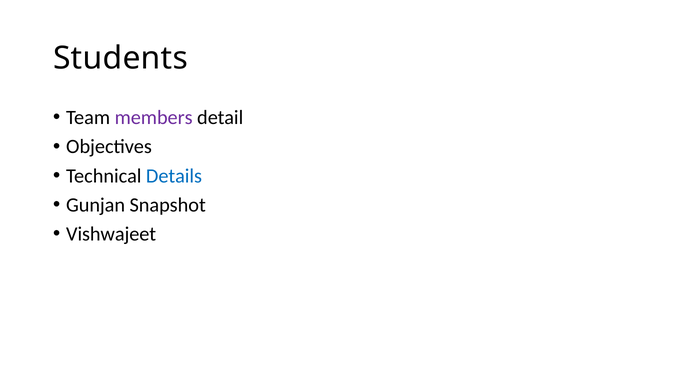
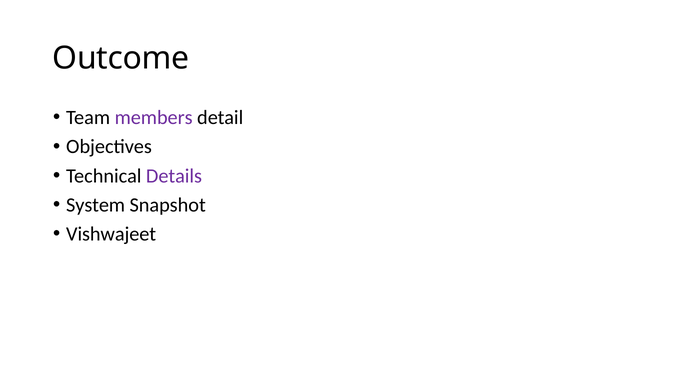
Students: Students -> Outcome (121, 58)
Details colour: blue -> purple (174, 176)
Gunjan: Gunjan -> System (96, 205)
